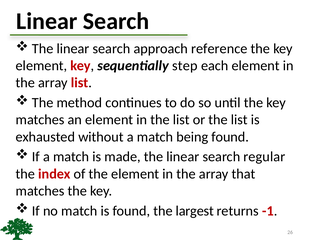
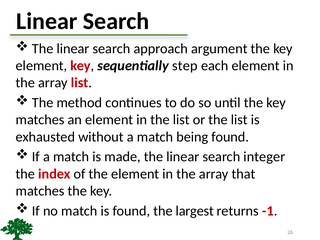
reference: reference -> argument (219, 49)
regular: regular -> integer (264, 157)
